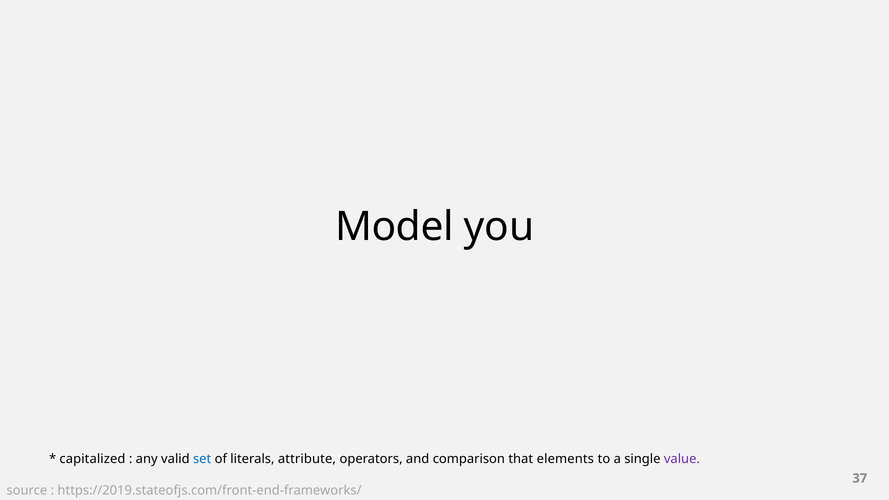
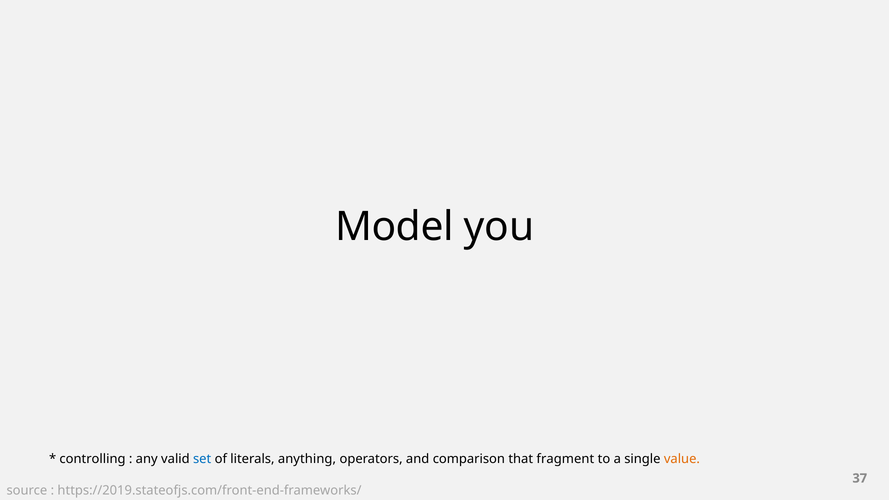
capitalized: capitalized -> controlling (92, 459)
attribute: attribute -> anything (307, 459)
elements: elements -> fragment (565, 459)
value colour: purple -> orange (682, 459)
